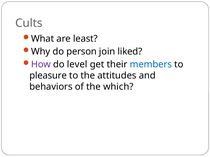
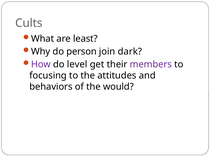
liked: liked -> dark (130, 52)
members colour: blue -> purple (151, 65)
pleasure: pleasure -> focusing (48, 76)
which: which -> would (118, 87)
